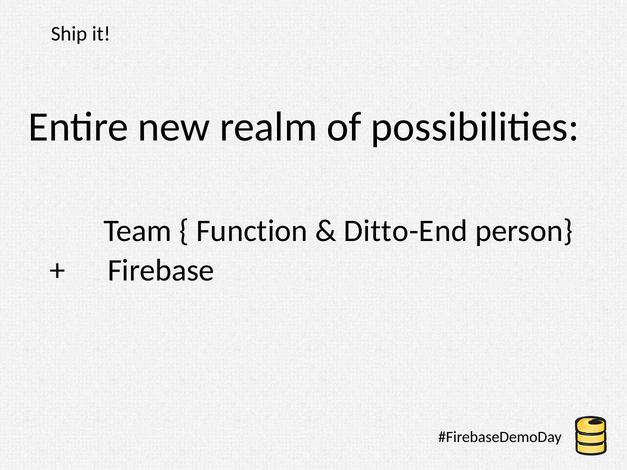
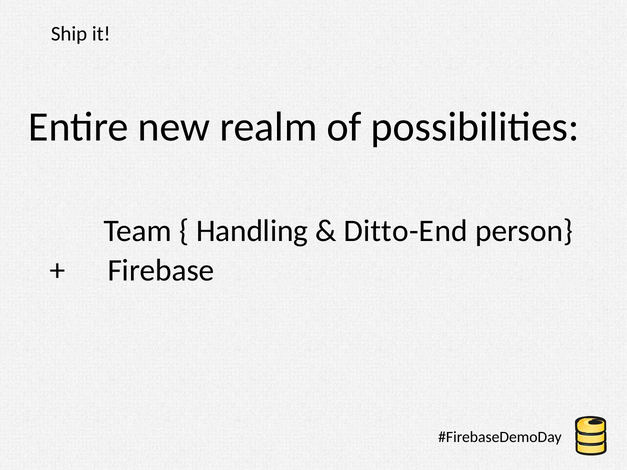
Function: Function -> Handling (252, 231)
